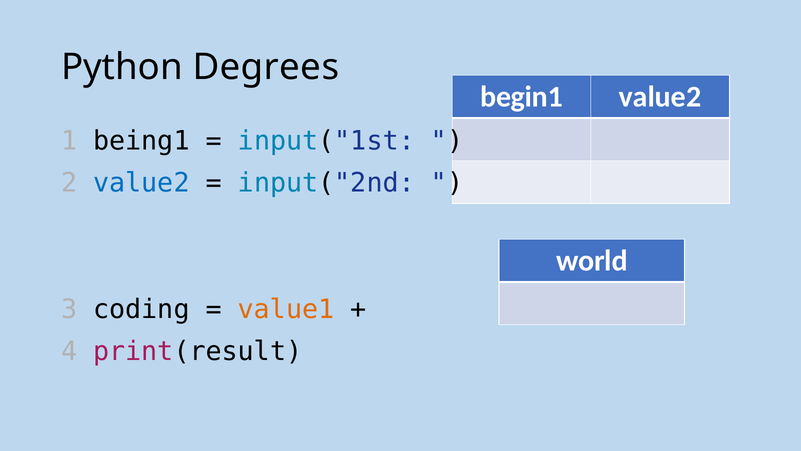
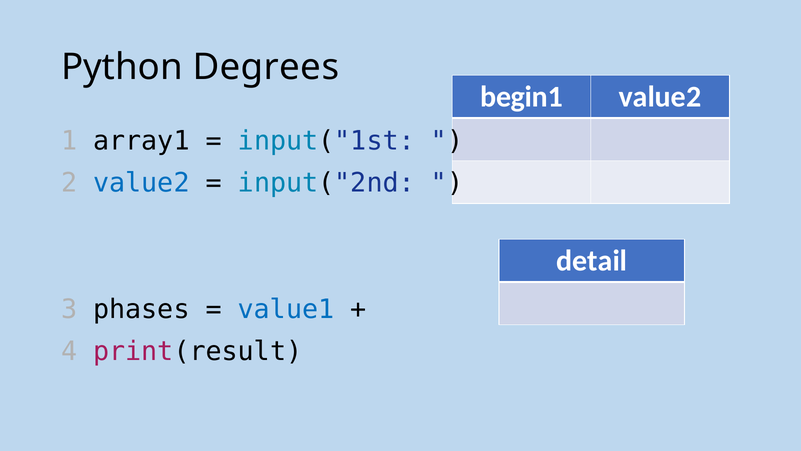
being1: being1 -> array1 (141, 141)
world: world -> detail (592, 261)
coding: coding -> phases (141, 309)
value1 colour: orange -> blue (286, 309)
